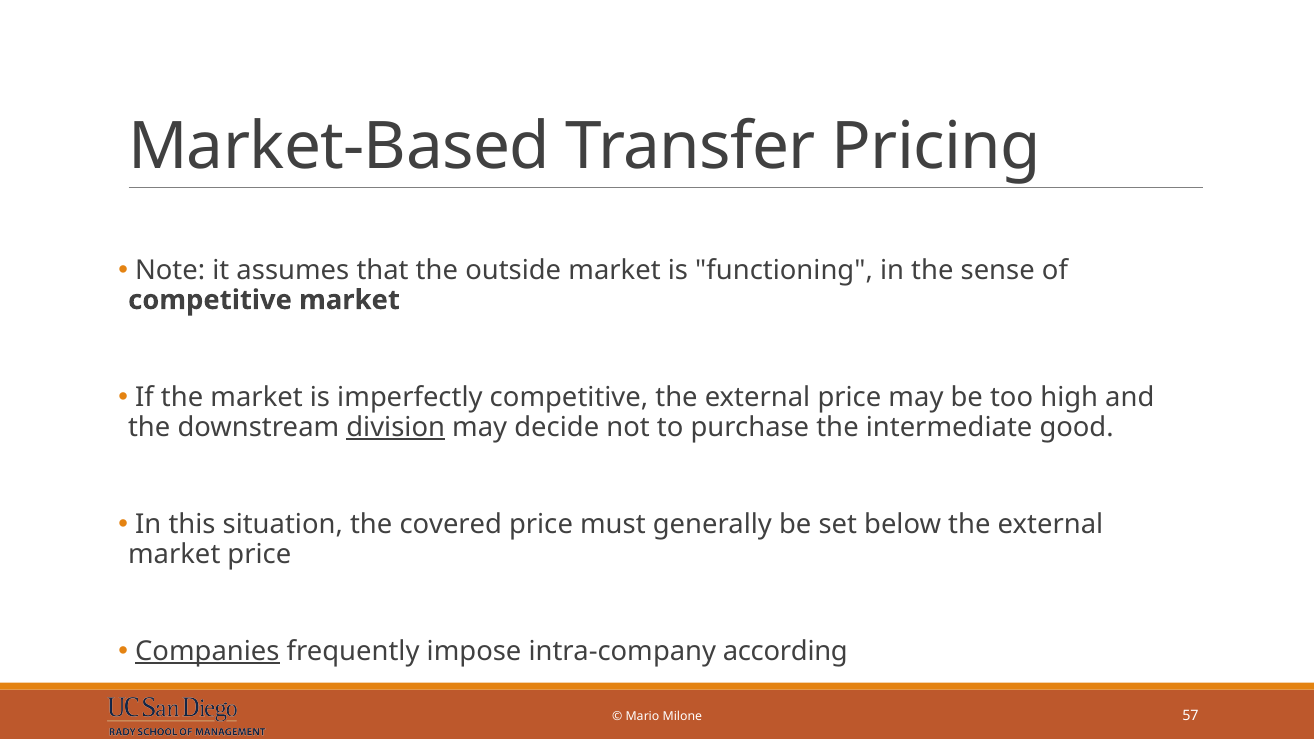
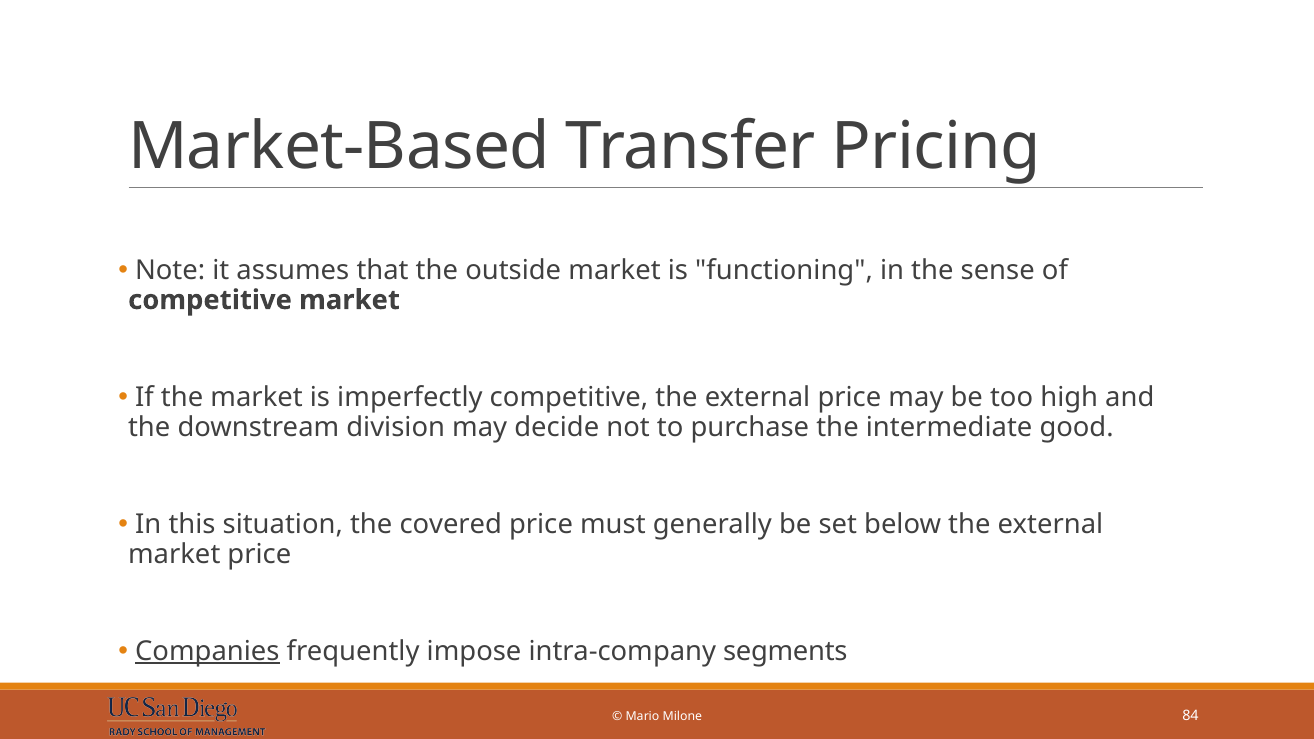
division underline: present -> none (396, 427)
according: according -> segments (785, 652)
57: 57 -> 84 (1190, 716)
